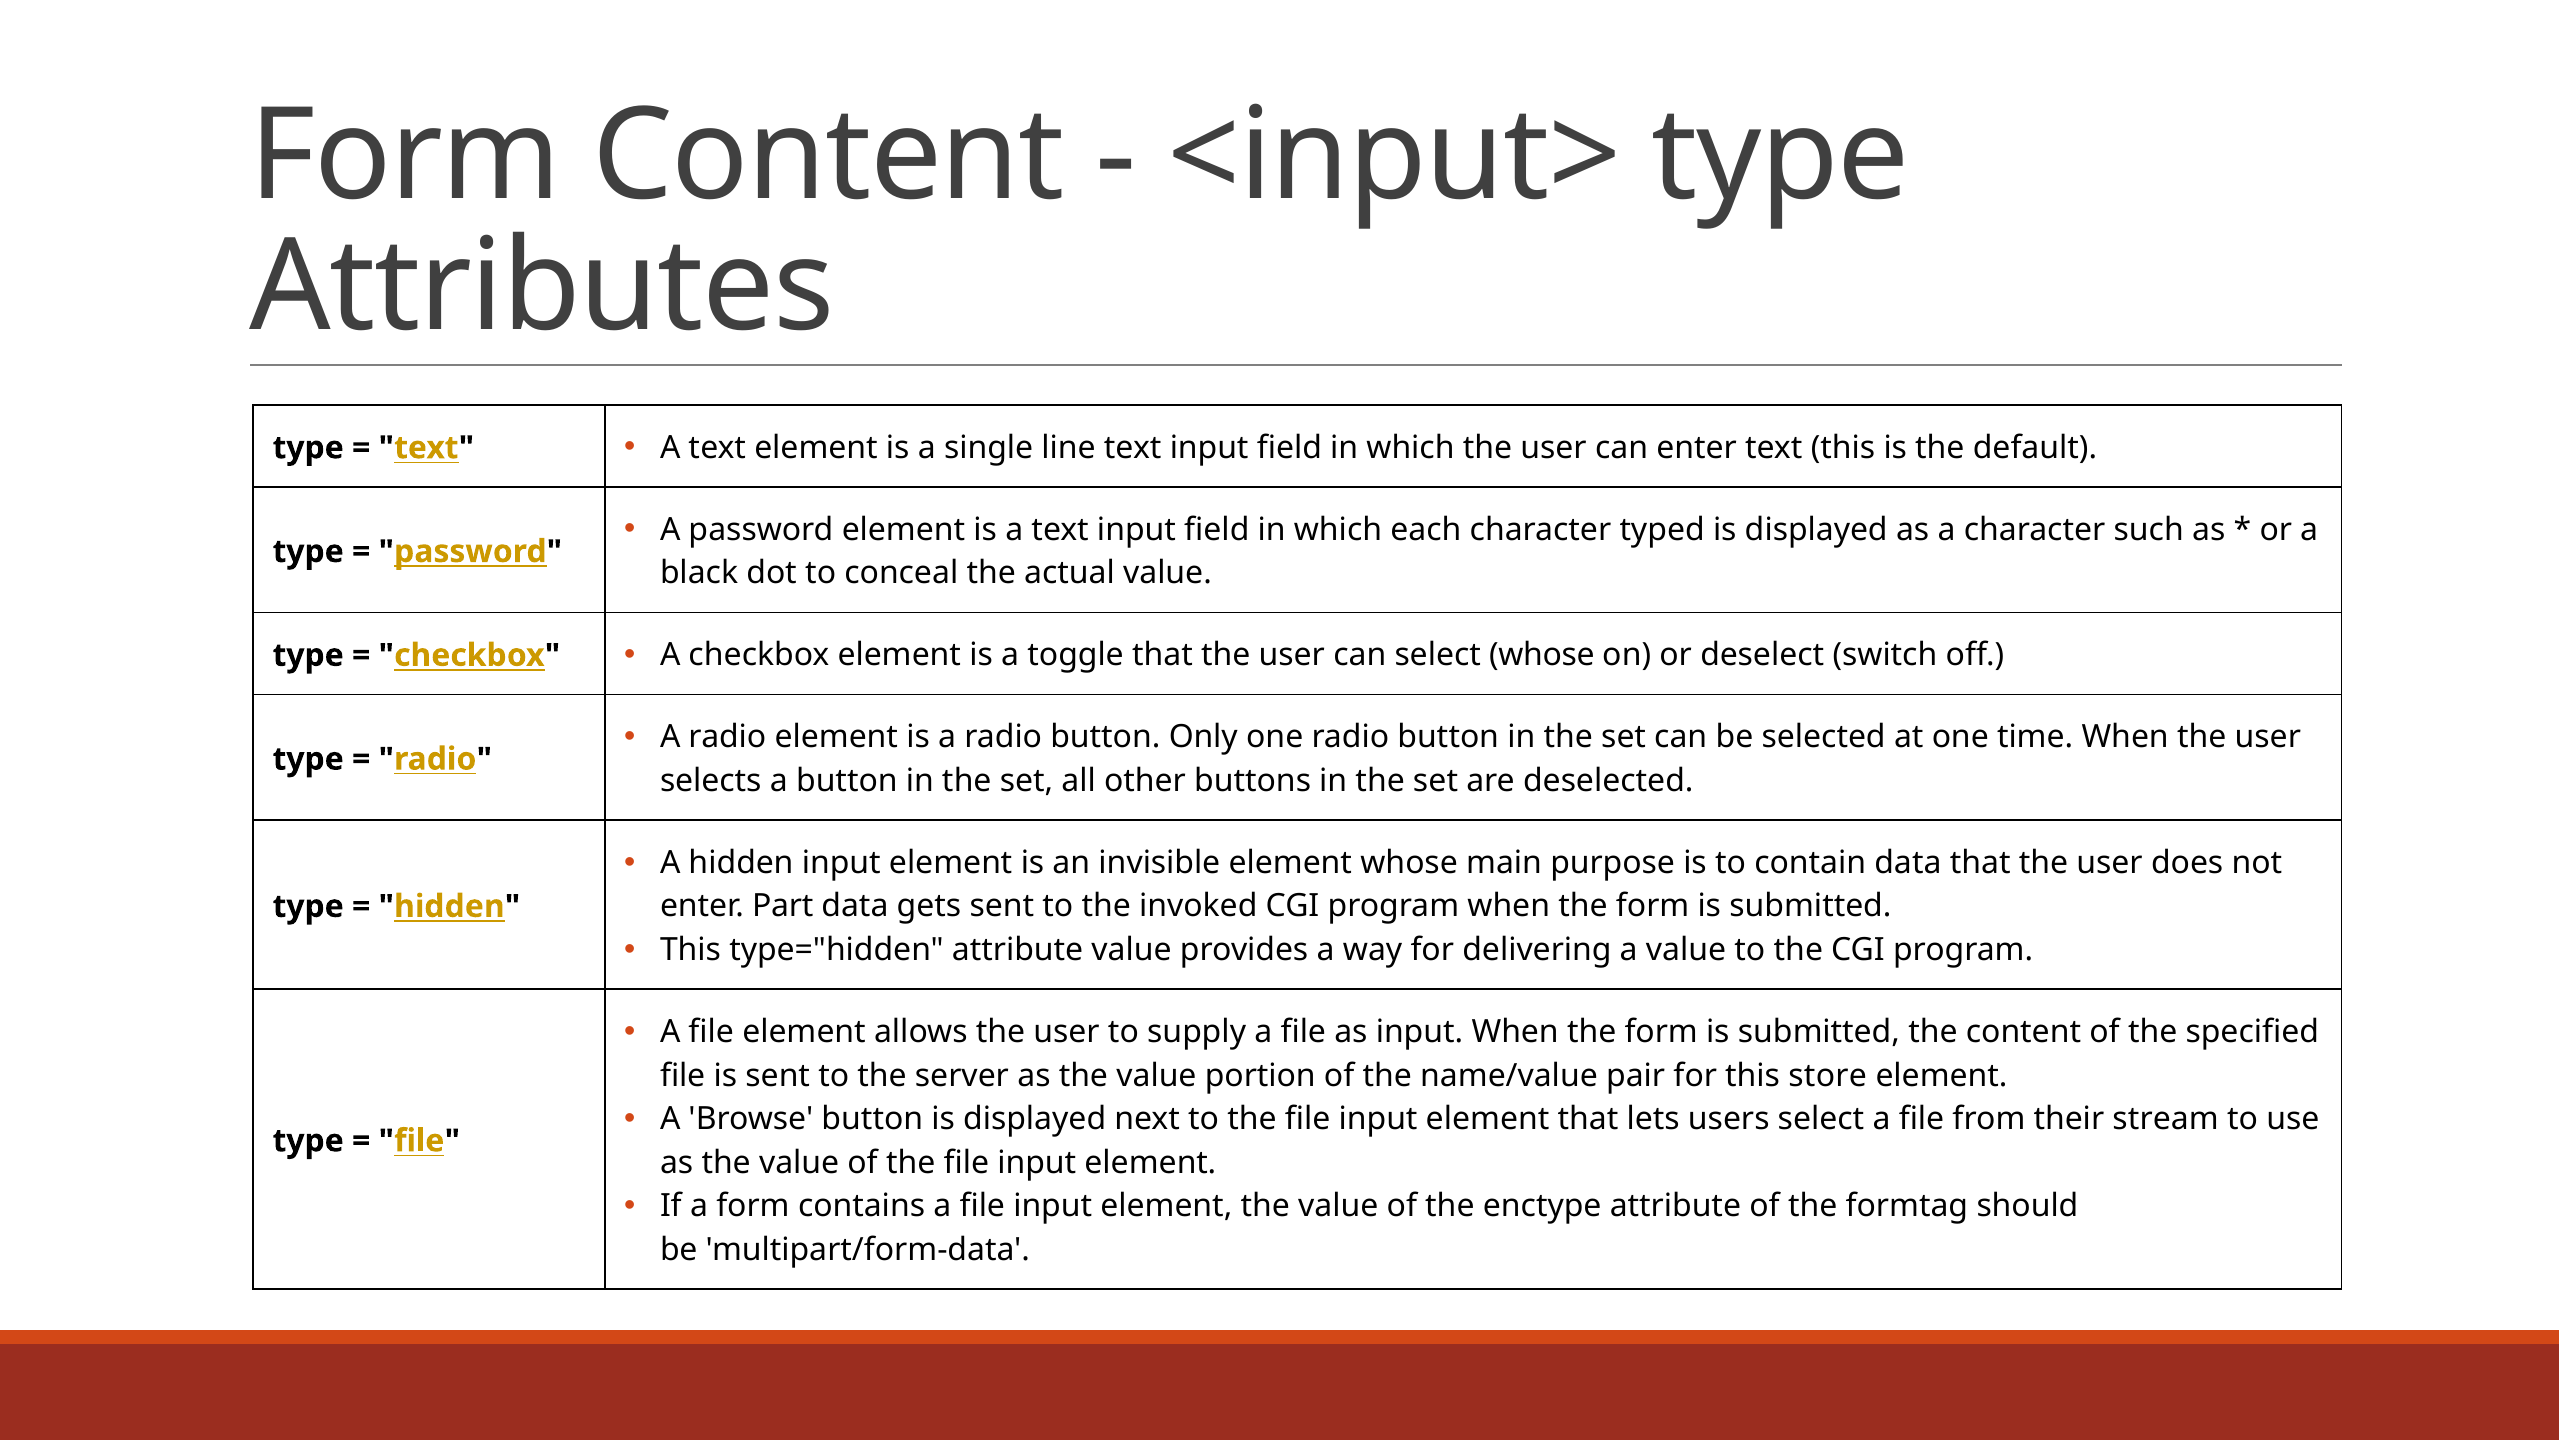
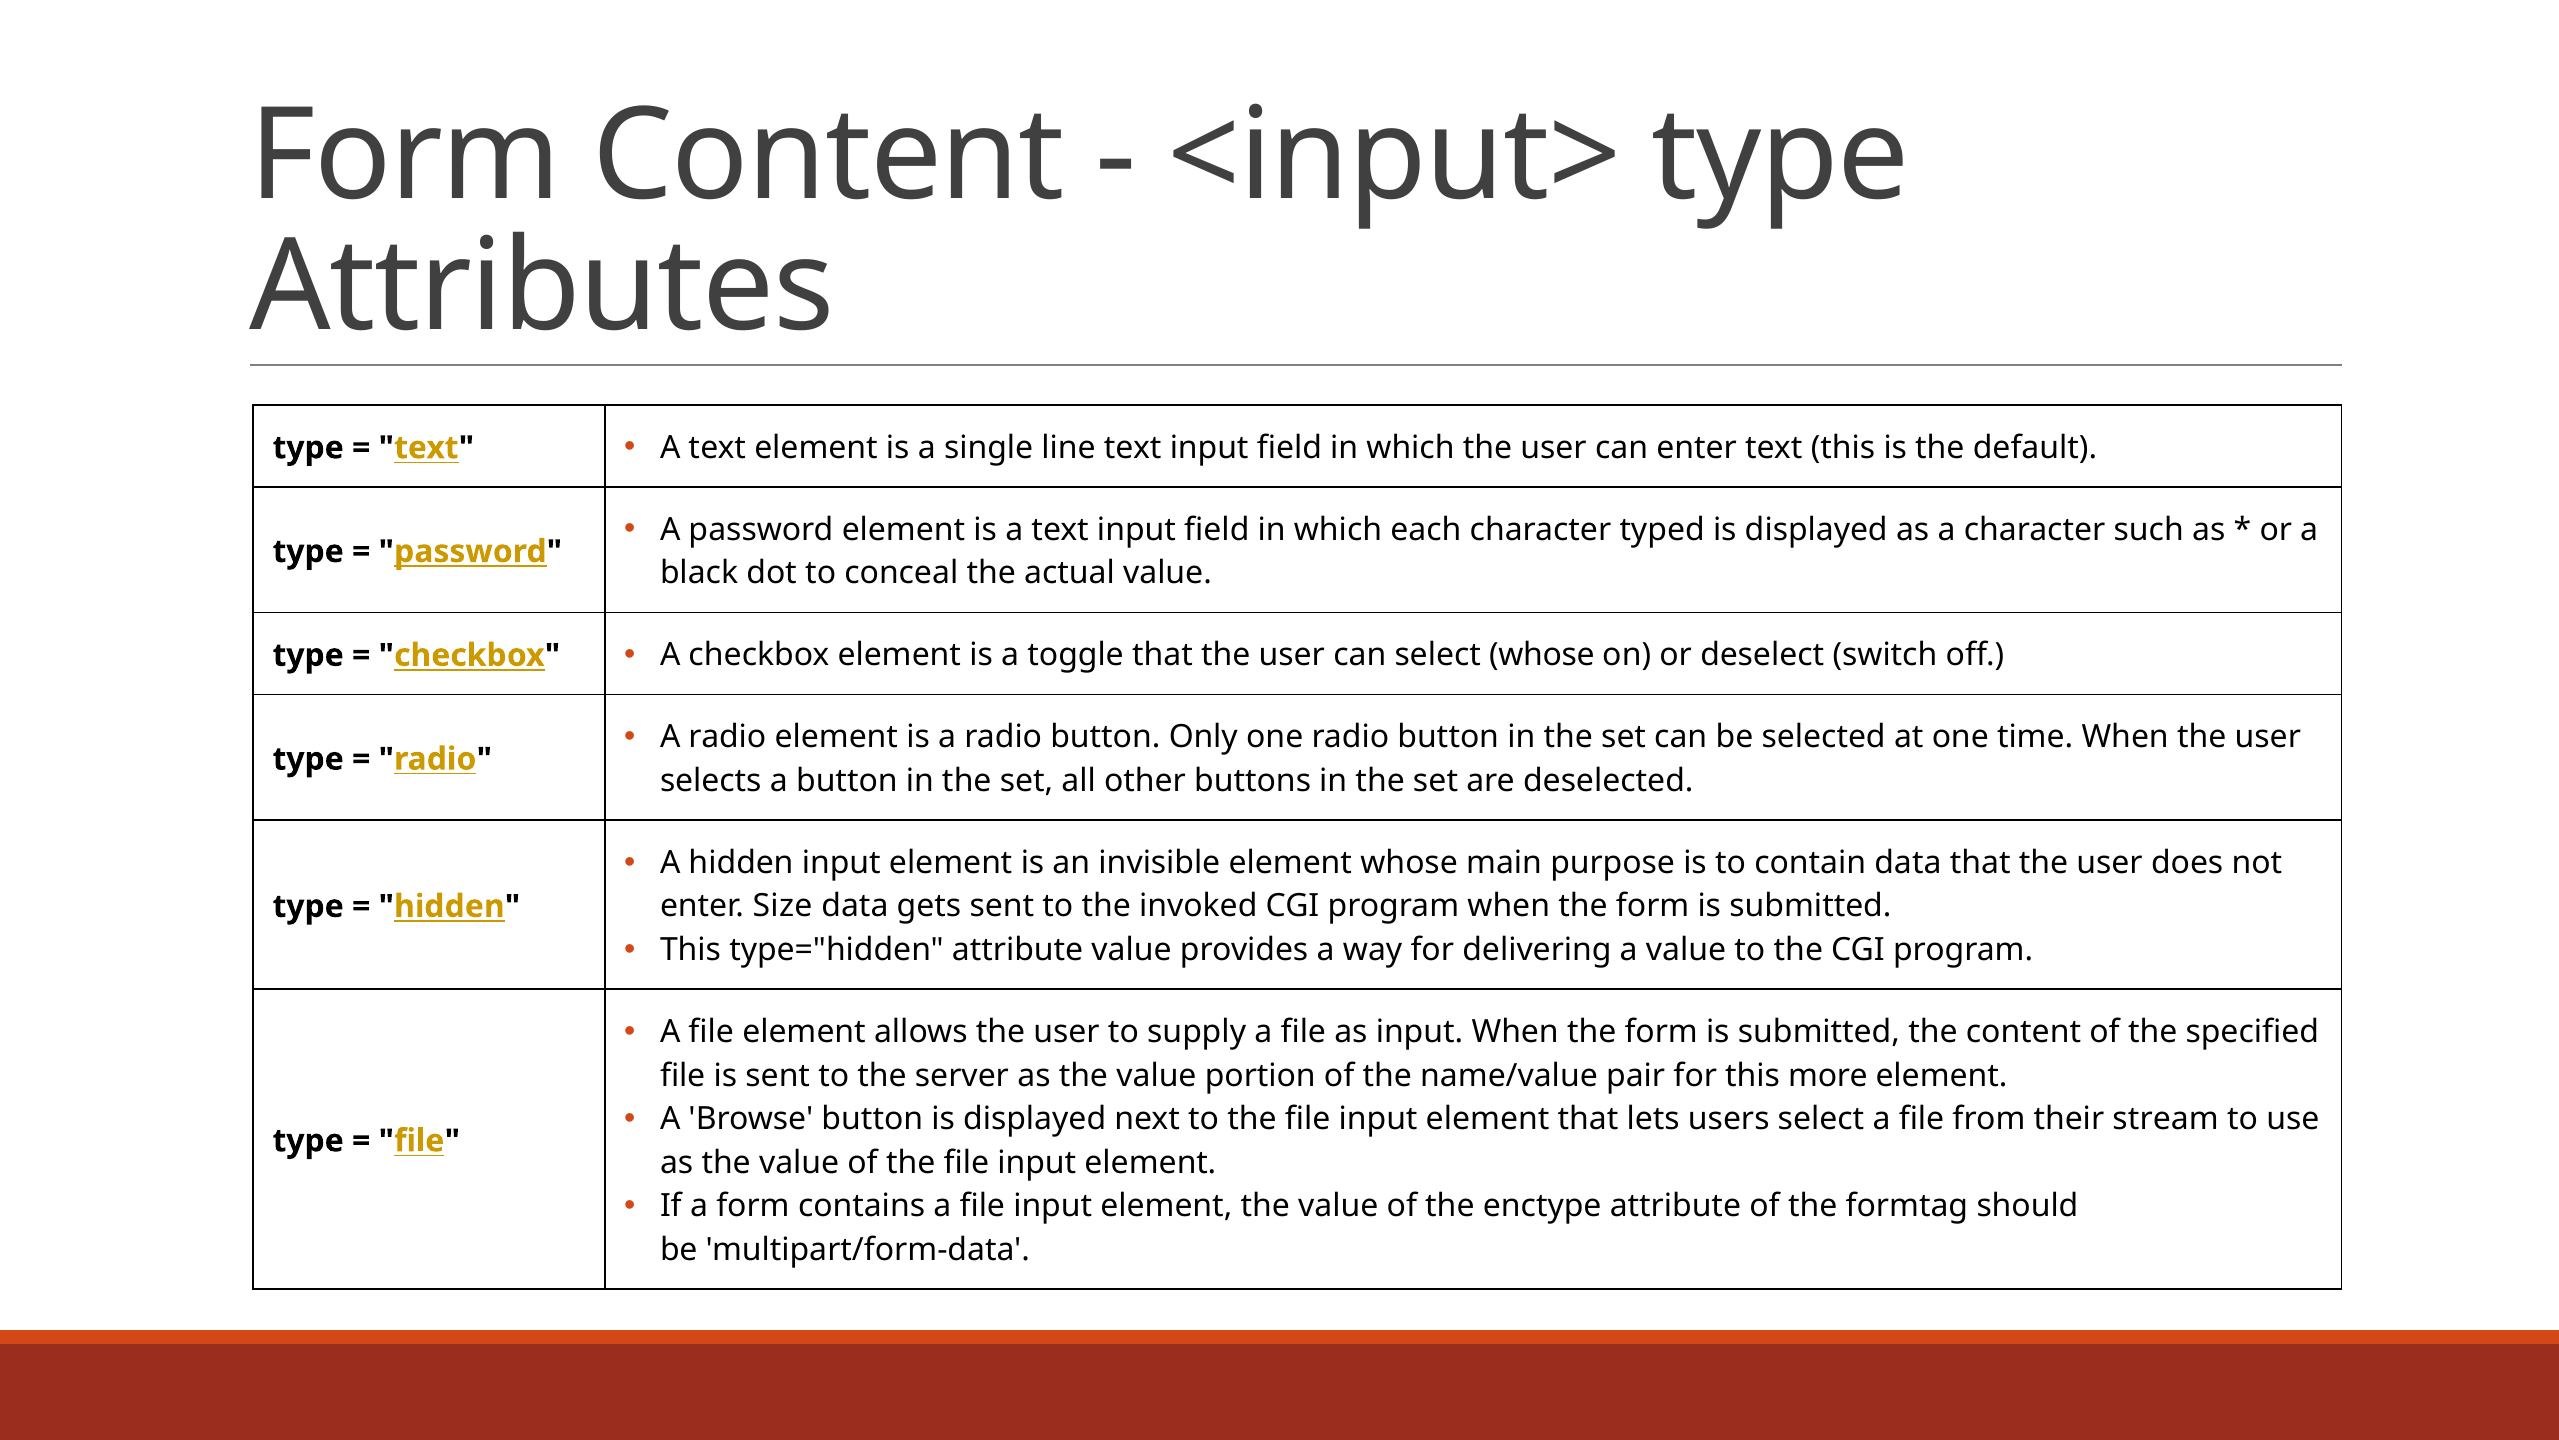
Part: Part -> Size (783, 906)
store: store -> more (1828, 1075)
